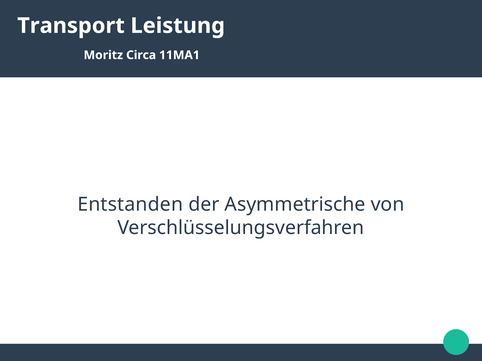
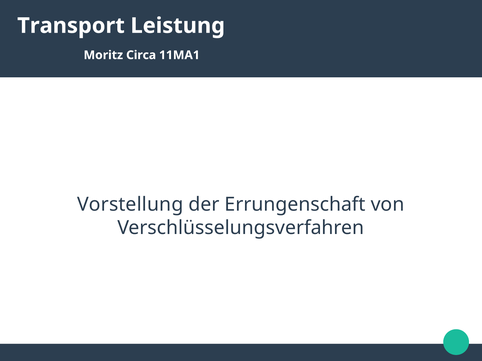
Entstanden: Entstanden -> Vorstellung (130, 205)
Asymmetrische: Asymmetrische -> Errungenschaft (295, 205)
